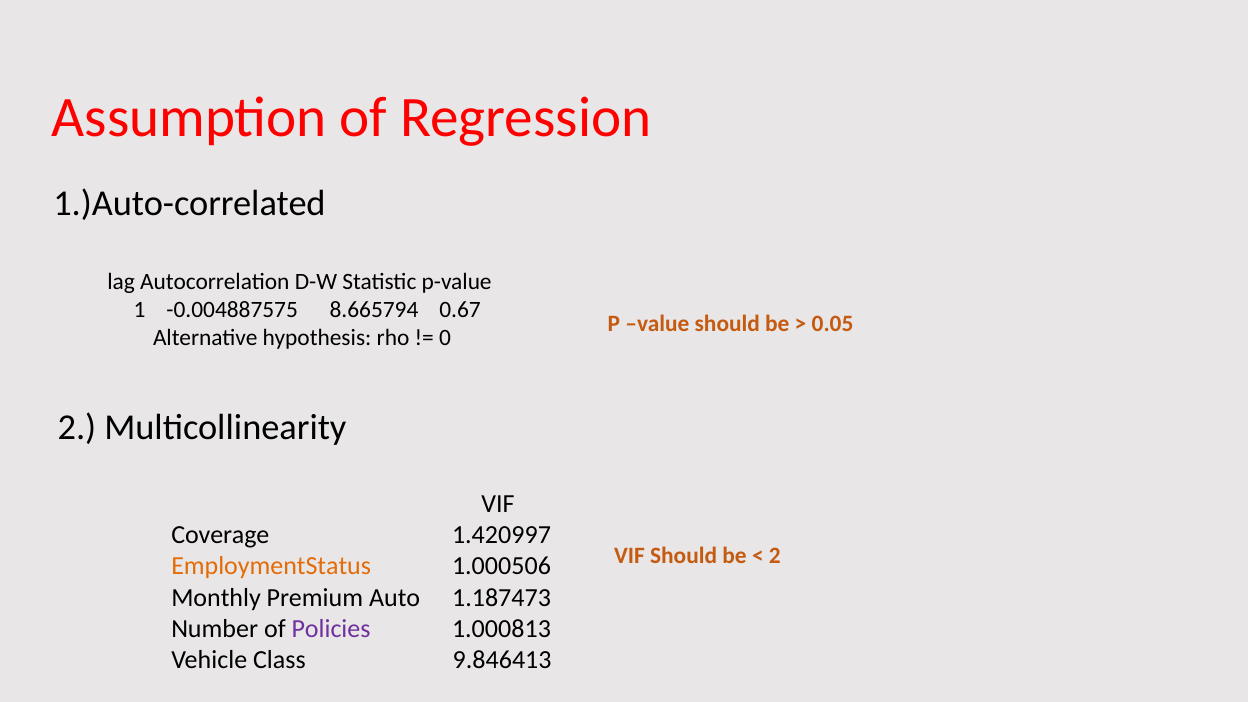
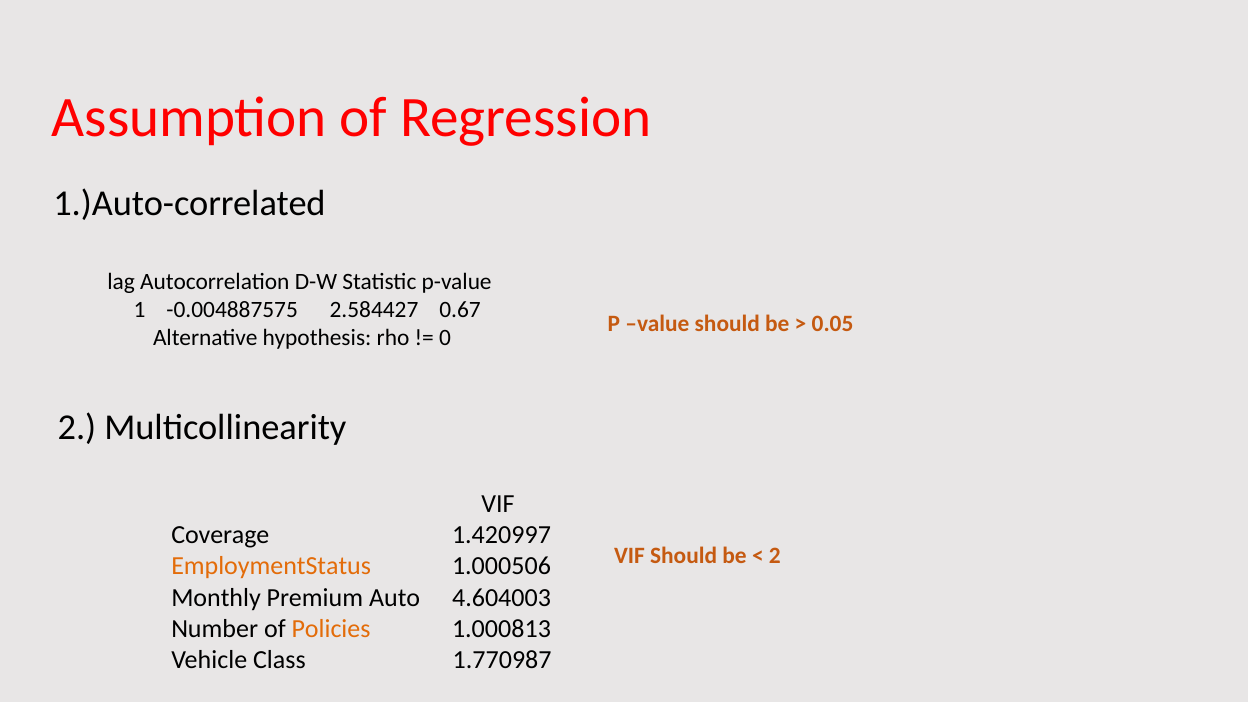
8.665794: 8.665794 -> 2.584427 (374, 310)
1.187473: 1.187473 -> 4.604003 (502, 597)
Policies colour: purple -> orange (331, 629)
9.846413: 9.846413 -> 1.770987 (502, 660)
